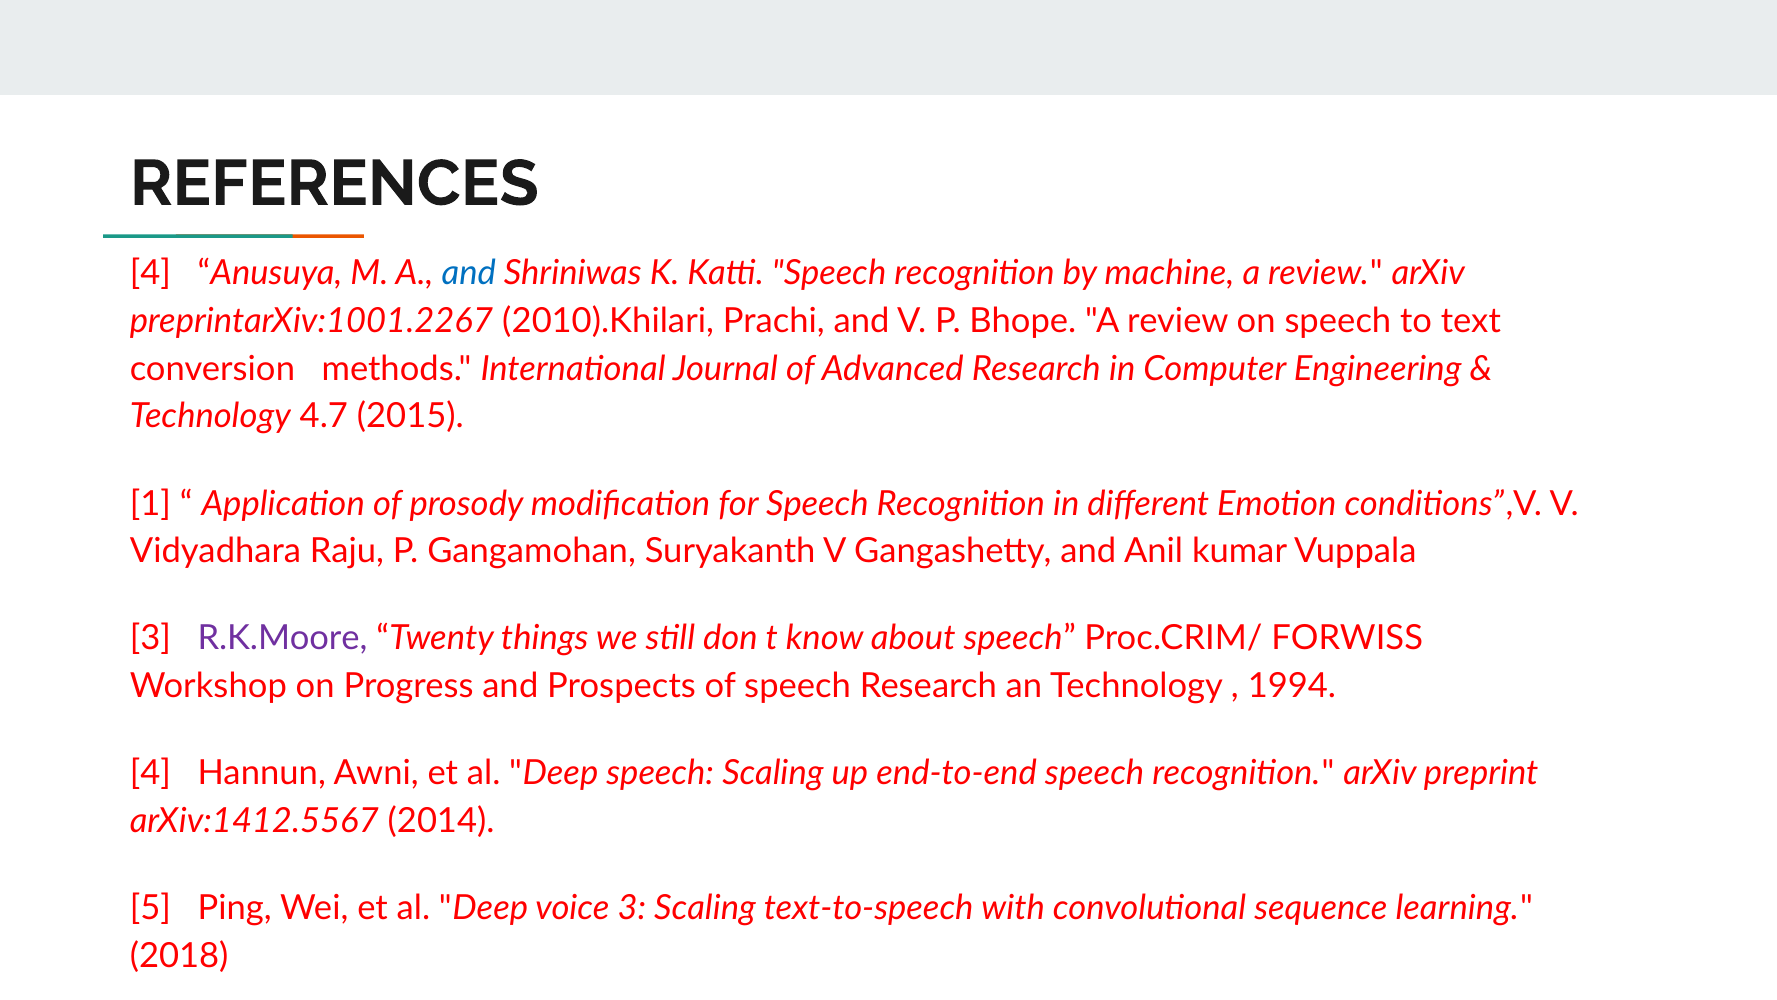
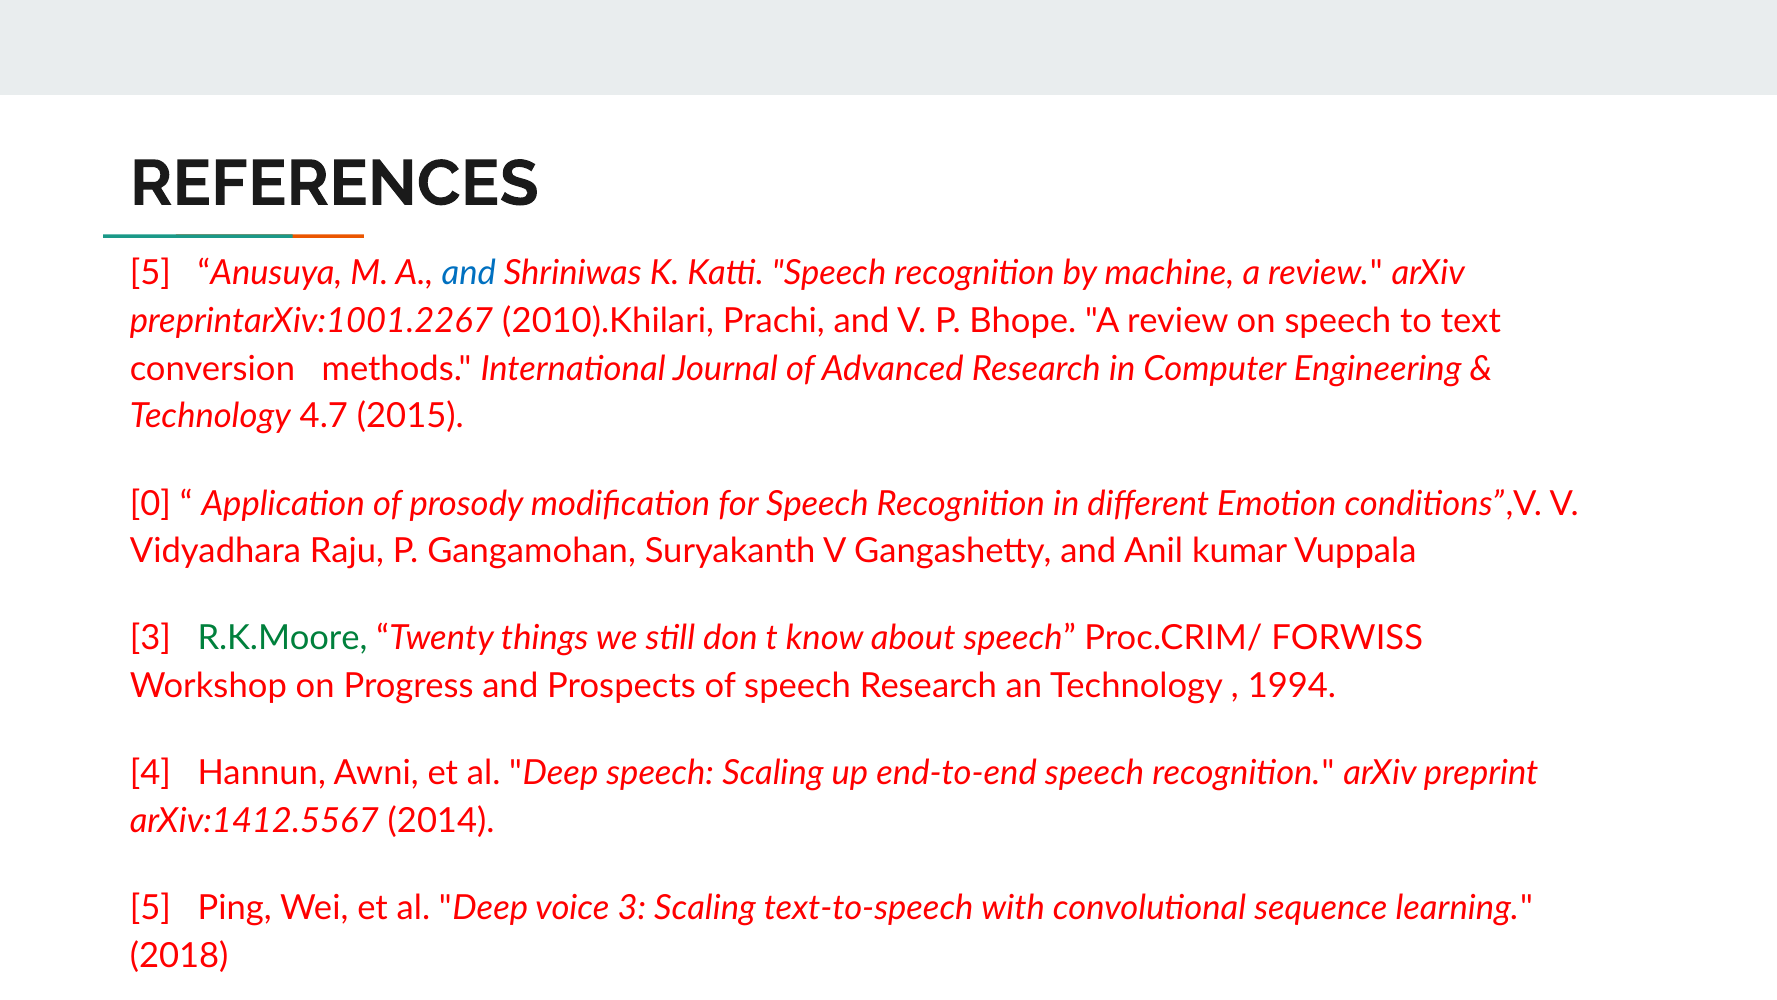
4: 4 -> 5 (150, 273)
1: 1 -> 0 (150, 503)
R.K.Moore colour: purple -> green (283, 638)
